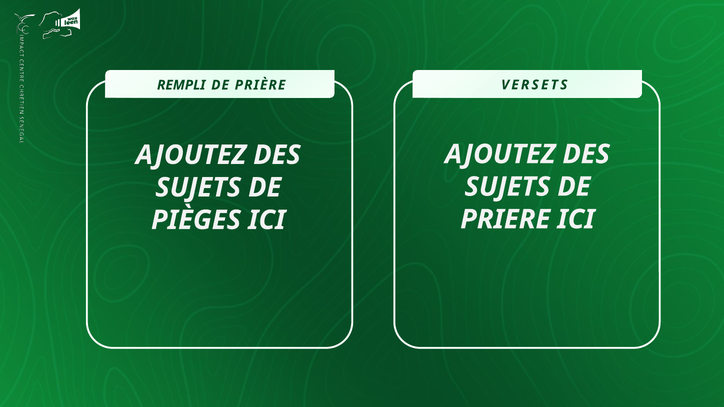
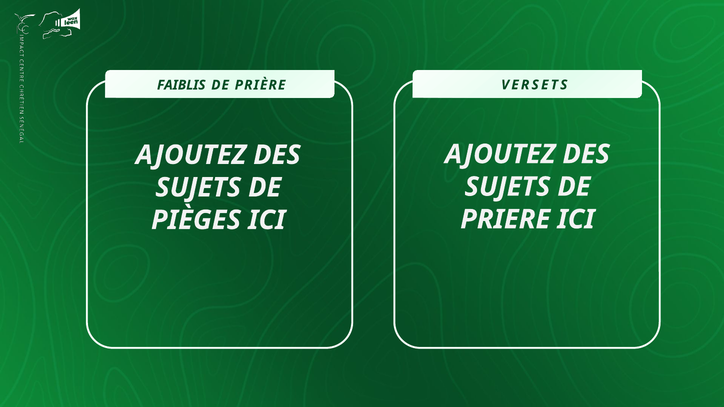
REMPLI: REMPLI -> FAIBLIS (181, 85)
